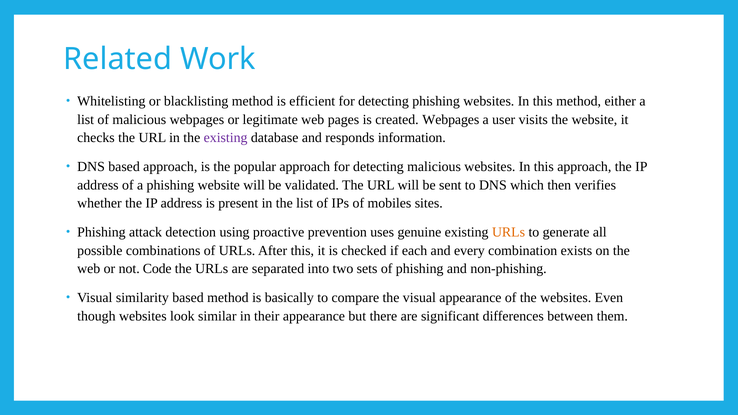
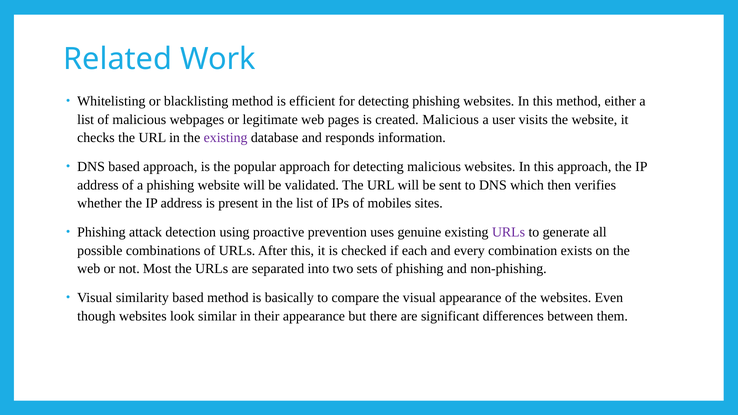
created Webpages: Webpages -> Malicious (451, 120)
URLs colour: orange -> purple (509, 232)
Code: Code -> Most (157, 269)
